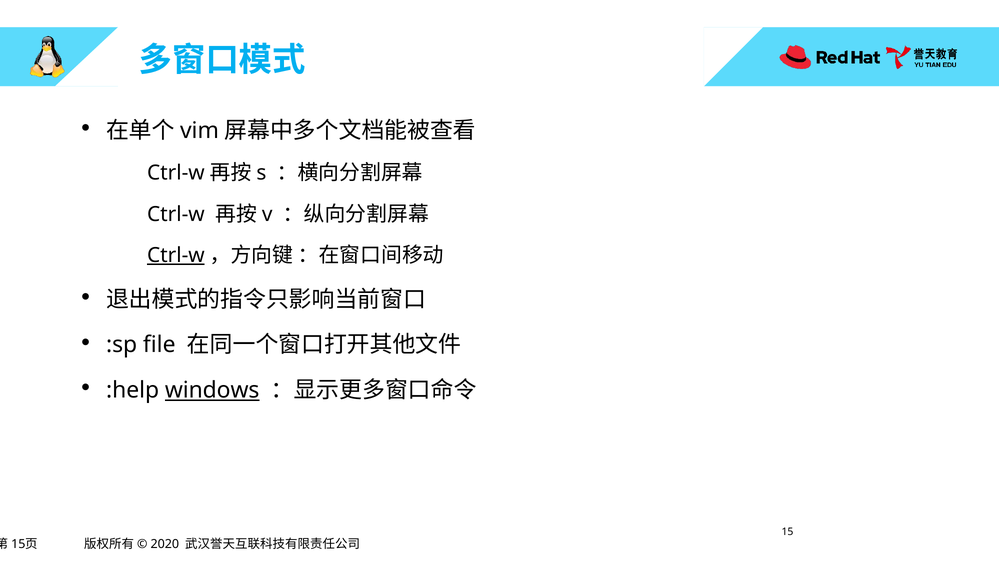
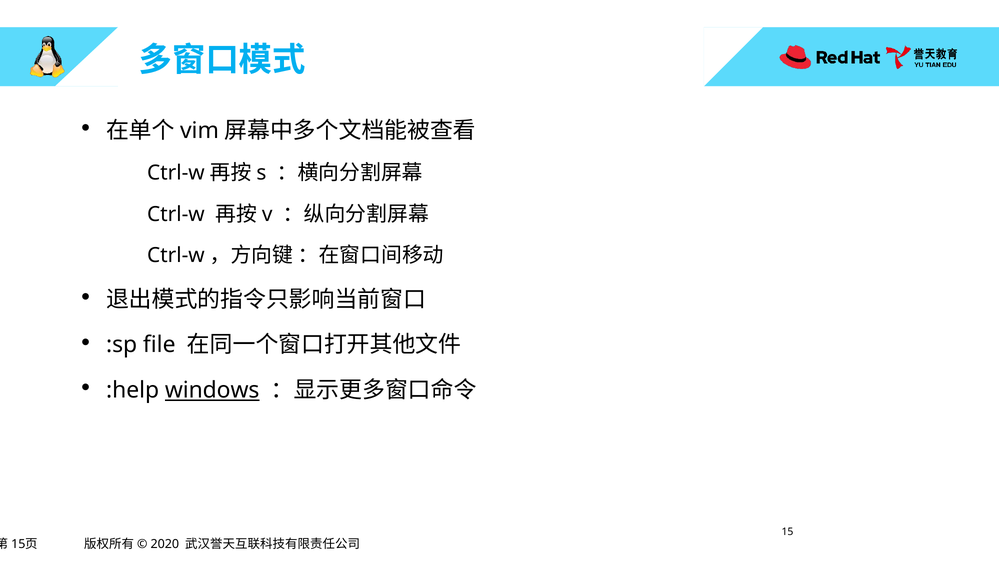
Ctrl-w underline: present -> none (176, 255)
